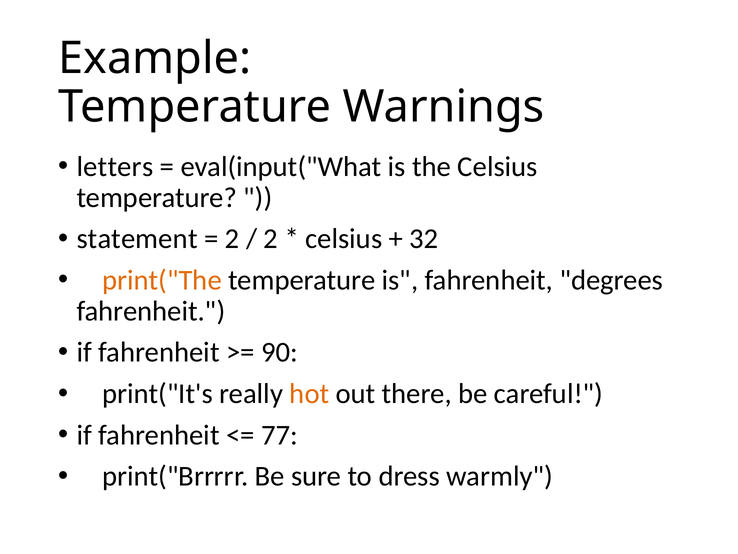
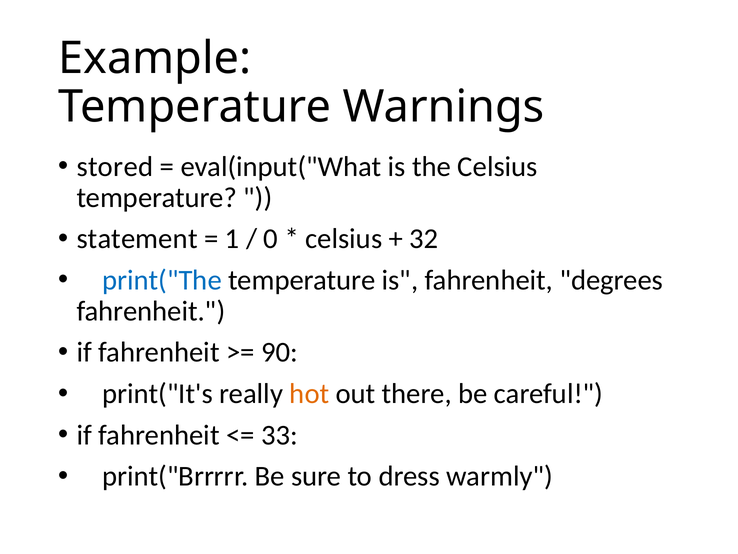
letters: letters -> stored (115, 166)
2: 2 -> 1 (232, 239)
2: 2 -> 0 (271, 239)
print("The colour: orange -> blue (162, 280)
77: 77 -> 33 (279, 435)
